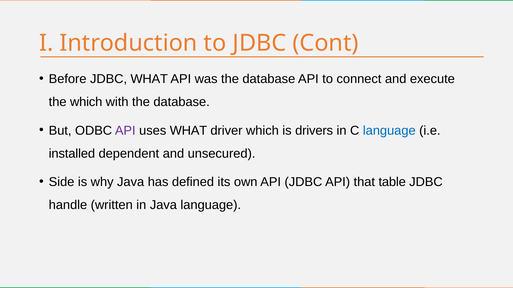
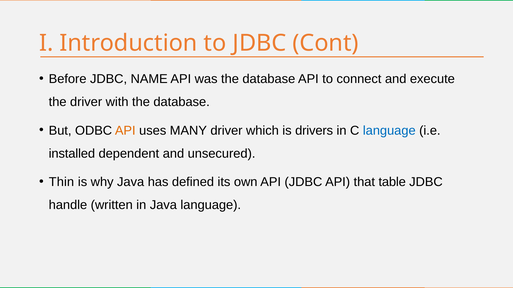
JDBC WHAT: WHAT -> NAME (149, 79)
the which: which -> driver (86, 102)
API colour: purple -> orange (125, 131)
uses WHAT: WHAT -> MANY (188, 131)
Side: Side -> Thin (61, 182)
